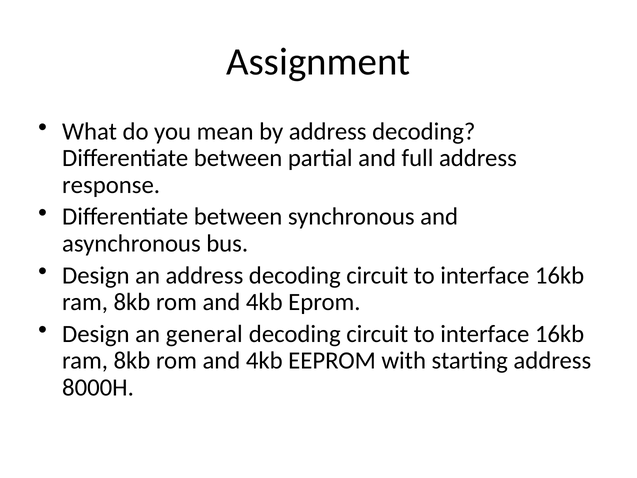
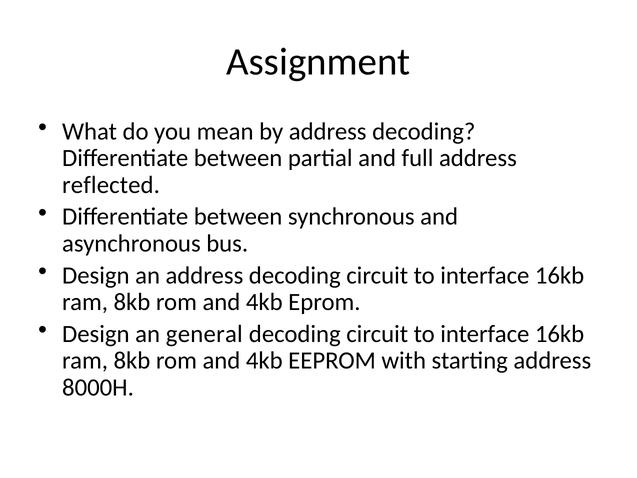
response: response -> reflected (111, 185)
